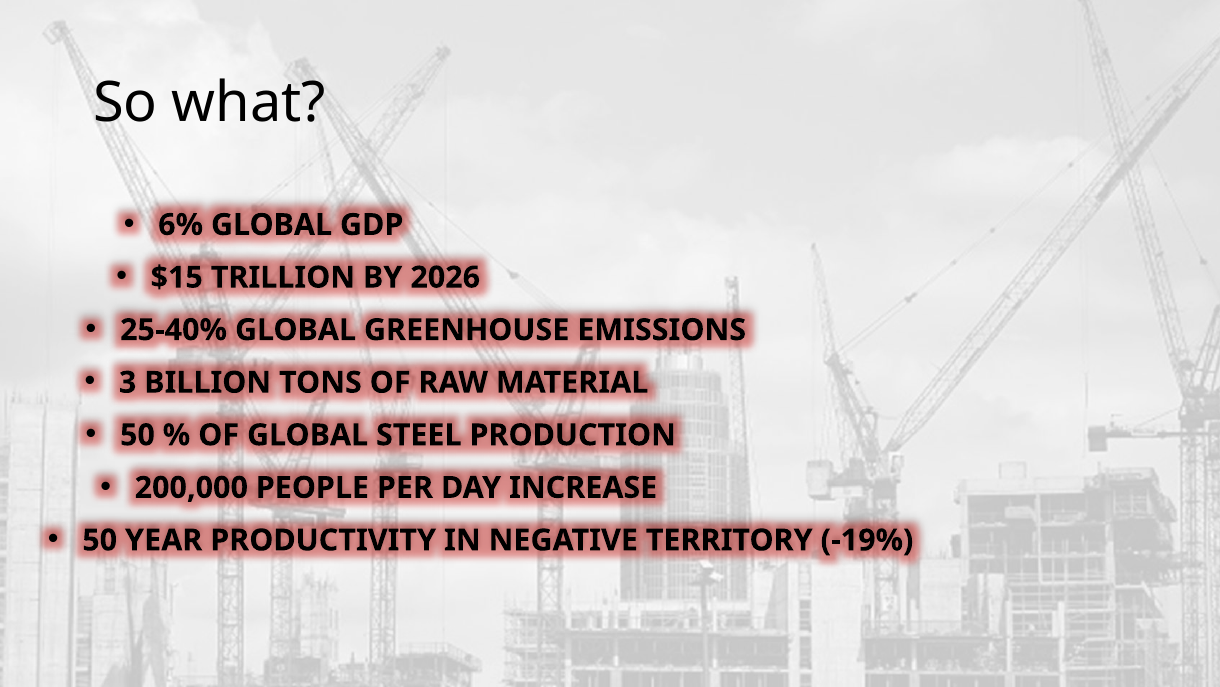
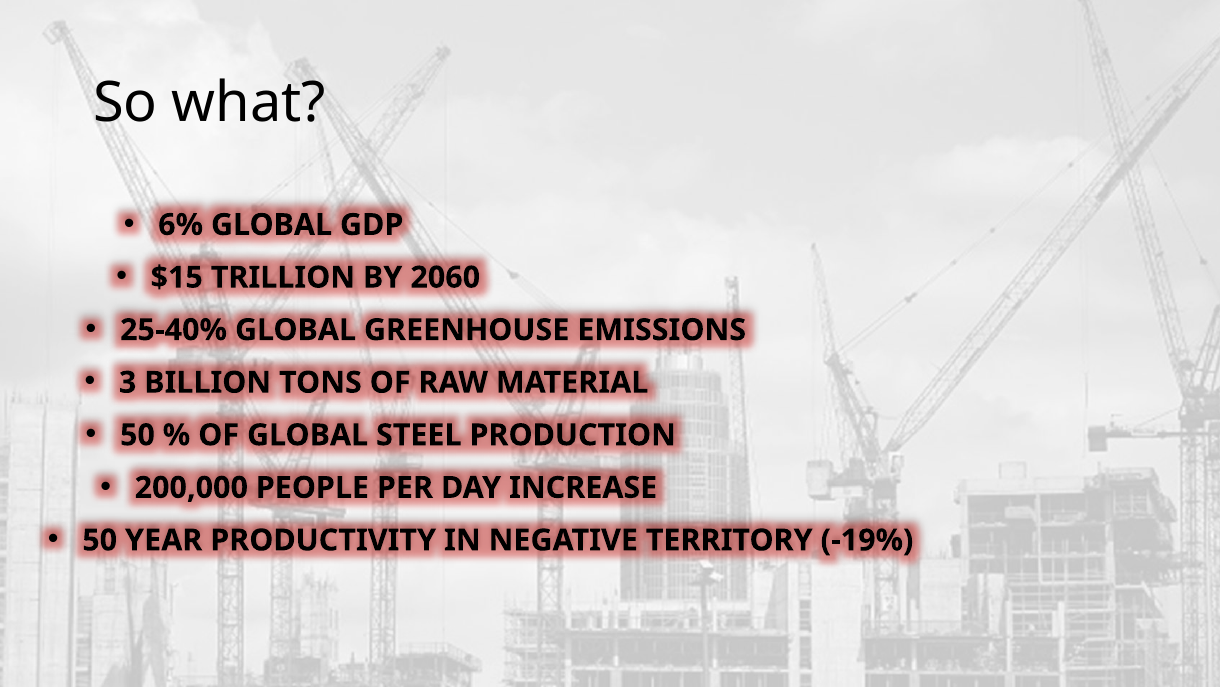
2026: 2026 -> 2060 (445, 277)
